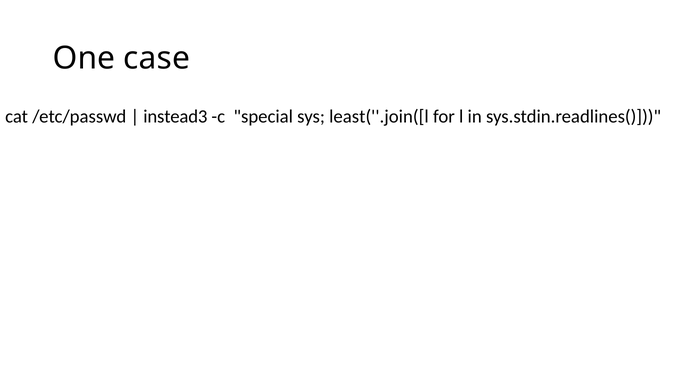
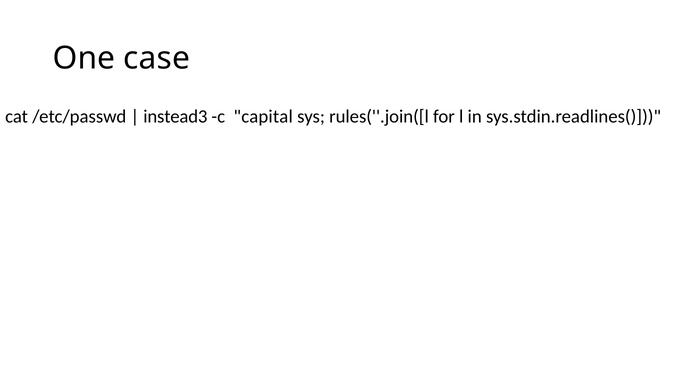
special: special -> capital (263, 116)
least(''.join([l: least(''.join([l -> rules(''.join([l (379, 116)
